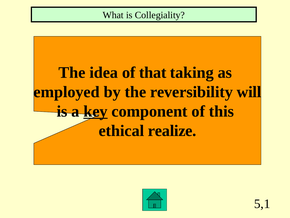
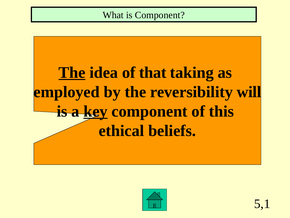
is Collegiality: Collegiality -> Component (160, 15)
The underline: none -> present (72, 72)
realize: realize -> beliefs (172, 130)
